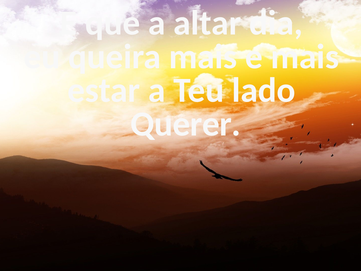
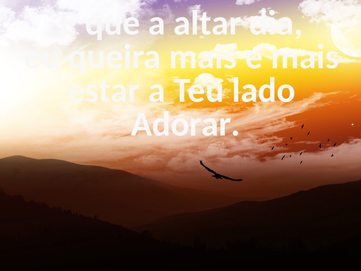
Querer: Querer -> Adorar (186, 124)
